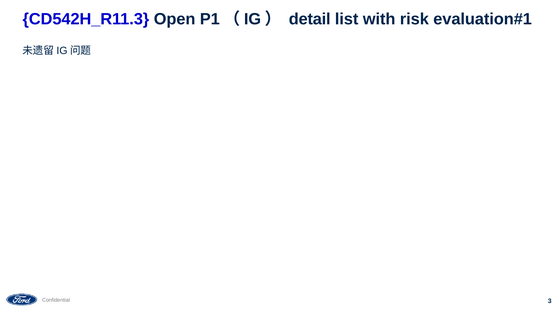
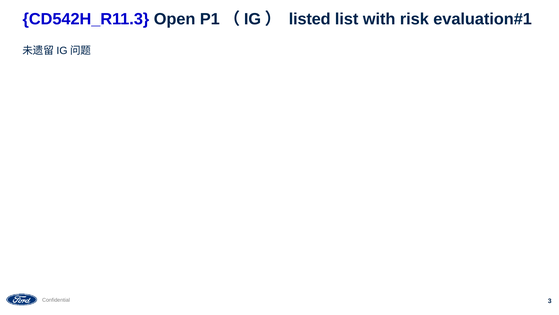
detail: detail -> listed (310, 19)
